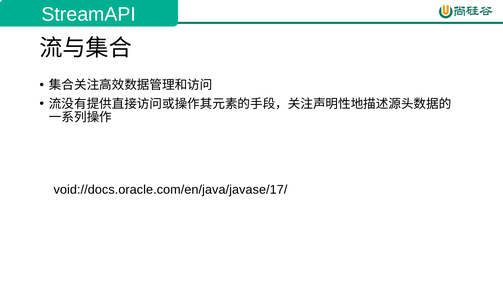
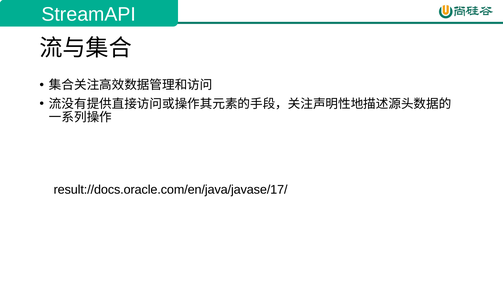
void://docs.oracle.com/en/java/javase/17/: void://docs.oracle.com/en/java/javase/17/ -> result://docs.oracle.com/en/java/javase/17/ (171, 190)
